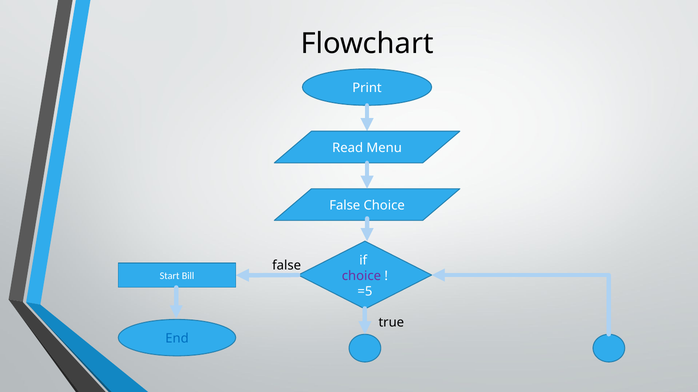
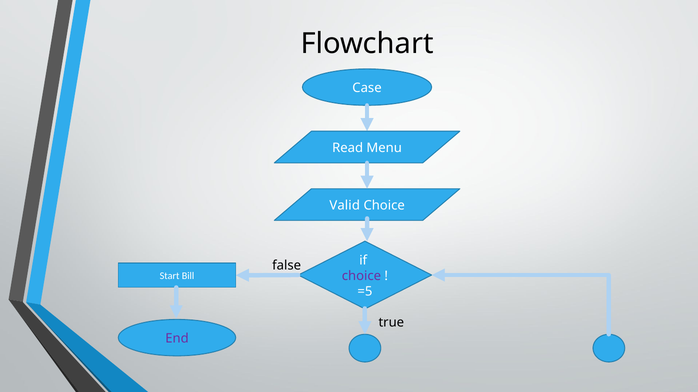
Print: Print -> Case (367, 88)
False: False -> Valid (345, 206)
End colour: blue -> purple (177, 339)
